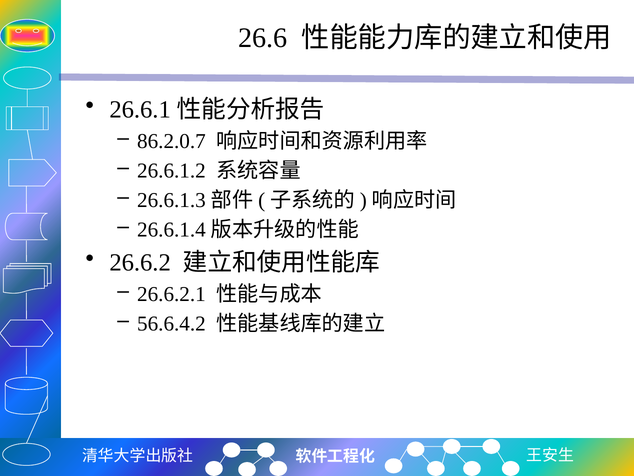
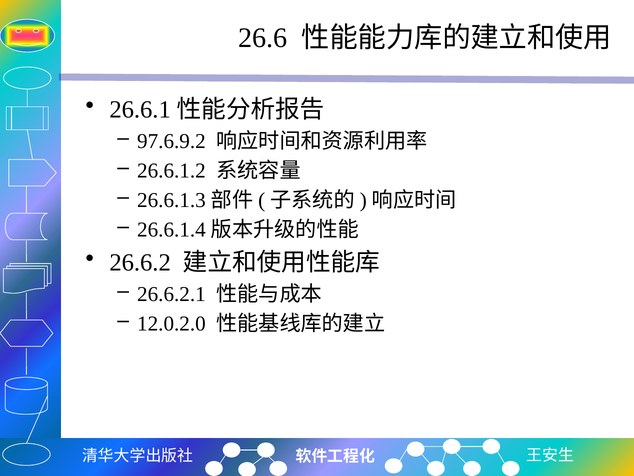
86.2.0.7: 86.2.0.7 -> 97.6.9.2 (171, 141)
56.6.4.2: 56.6.4.2 -> 12.0.2.0 (171, 323)
